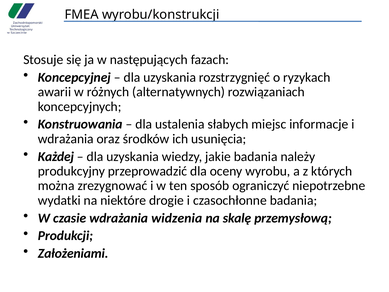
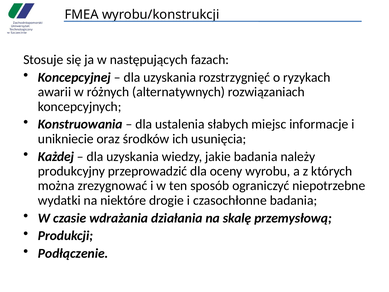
wdrażania: wdrażania -> unikniecie (66, 139)
widzenia: widzenia -> działania (177, 218)
Założeniami: Założeniami -> Podłączenie (73, 253)
